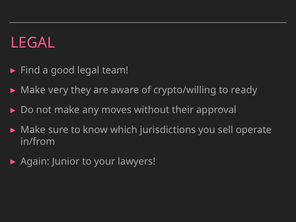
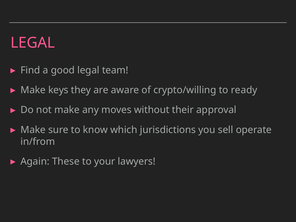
very: very -> keys (58, 90)
Junior: Junior -> These (66, 162)
